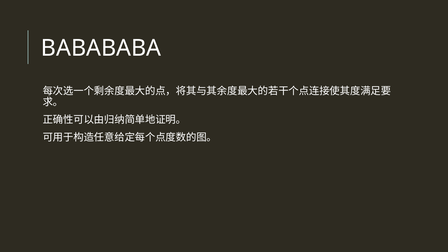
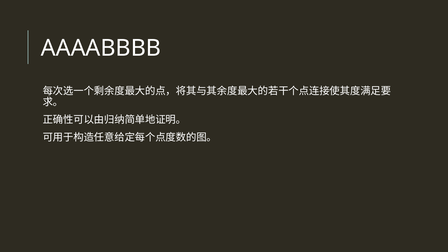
BABABABA: BABABABA -> AAAABBBB (101, 48)
